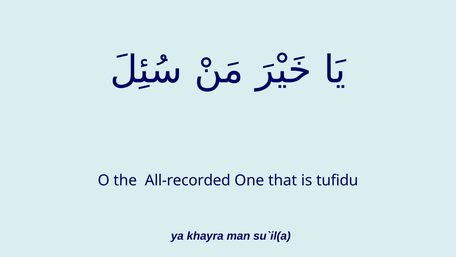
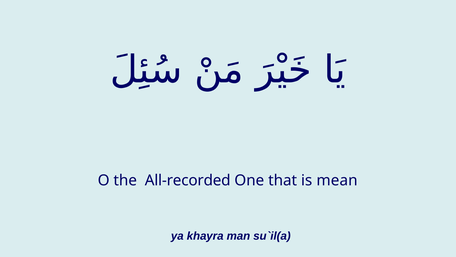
tufidu: tufidu -> mean (337, 180)
